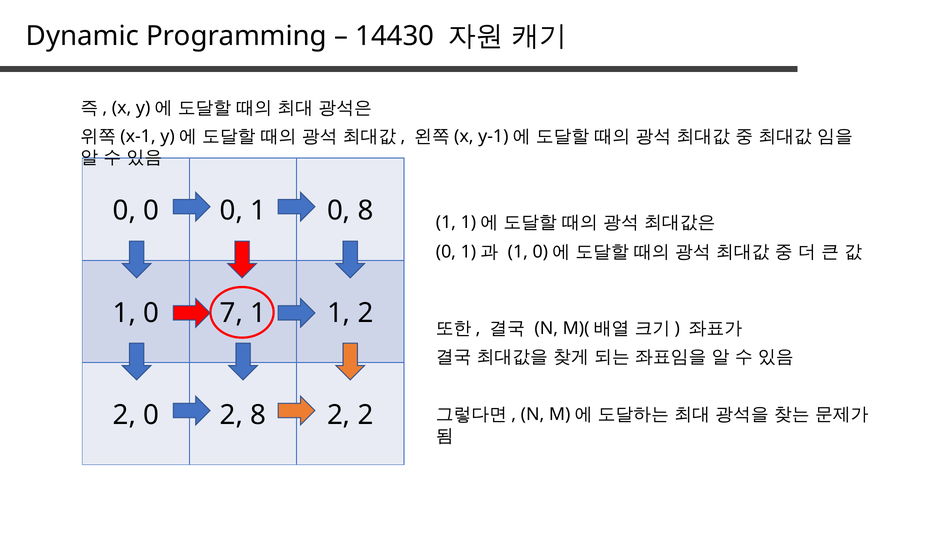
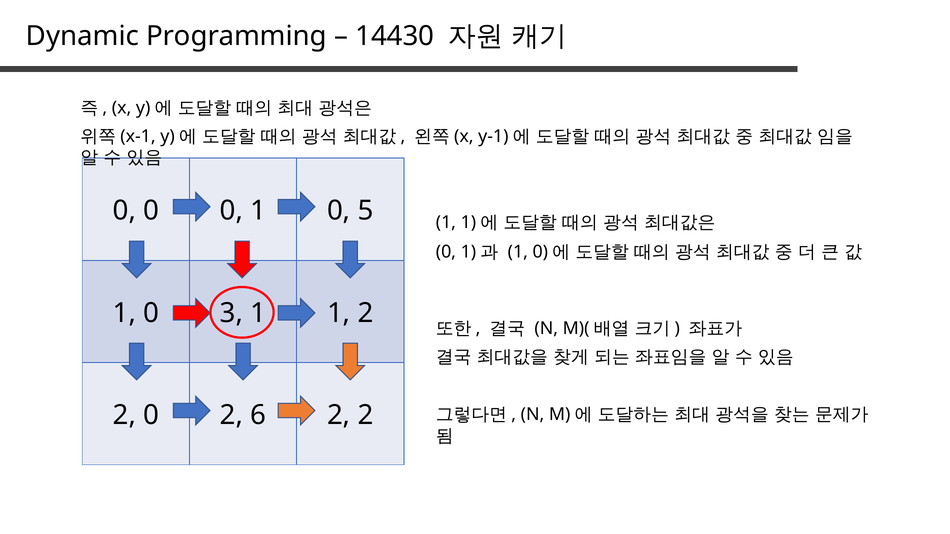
0 8: 8 -> 5 (365, 211)
7: 7 -> 3 (232, 313)
2 8: 8 -> 6 (258, 416)
